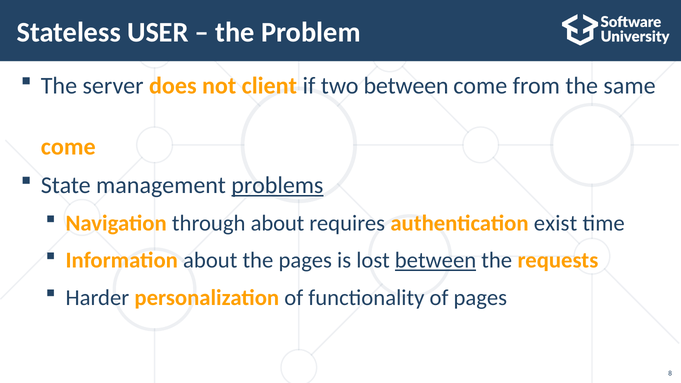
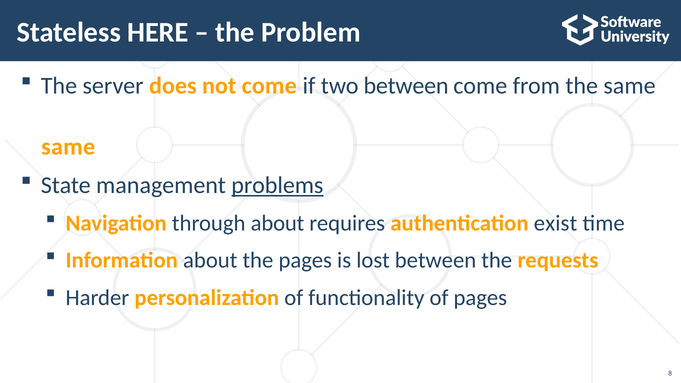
USER: USER -> HERE (158, 32)
not client: client -> come (269, 86)
come: come -> same (68, 147)
between underline: present -> none (436, 260)
